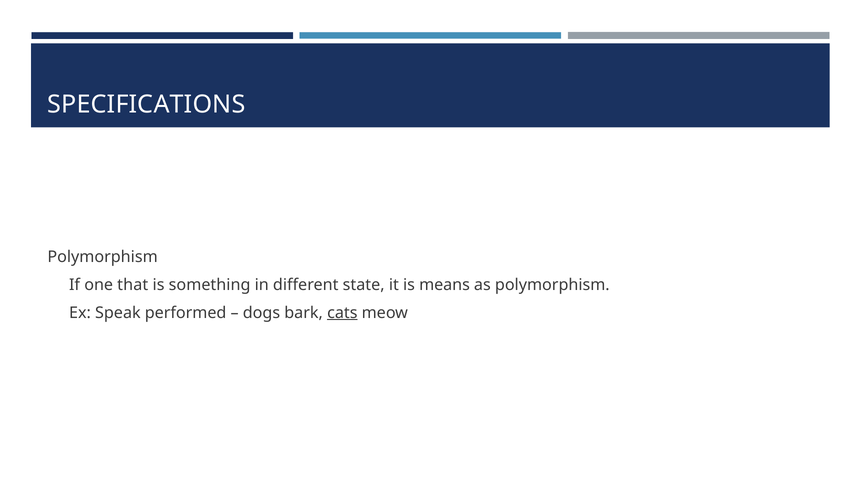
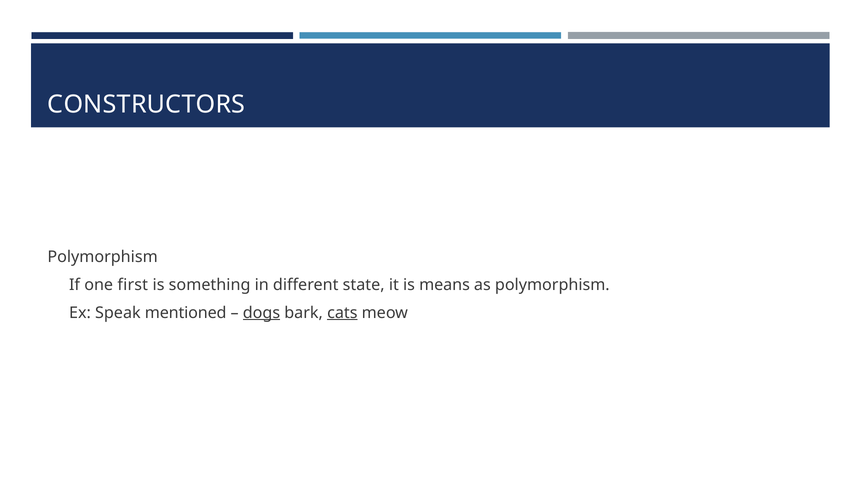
SPECIFICATIONS: SPECIFICATIONS -> CONSTRUCTORS (146, 105)
that: that -> first (133, 285)
performed: performed -> mentioned (186, 313)
dogs underline: none -> present (261, 313)
